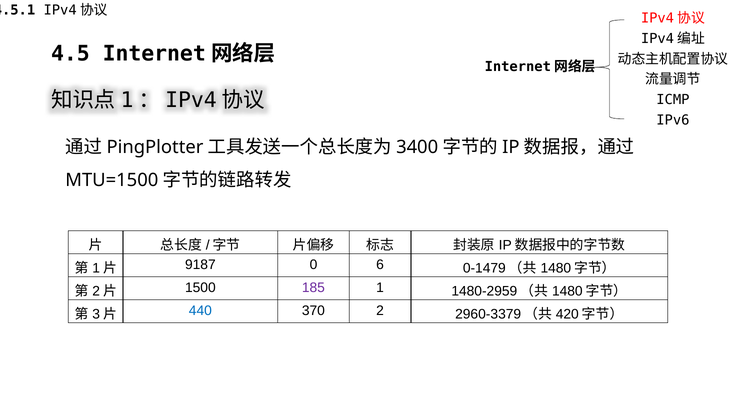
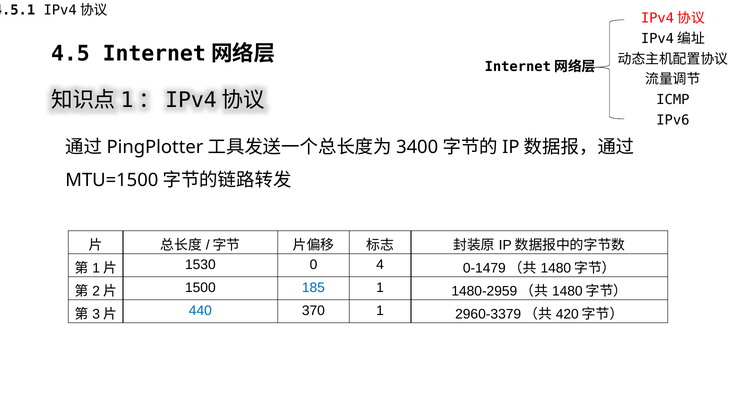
9187: 9187 -> 1530 (200, 264)
6: 6 -> 4 (380, 264)
185 colour: purple -> blue (313, 287)
370 2: 2 -> 1 (380, 310)
